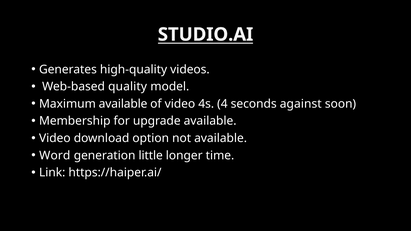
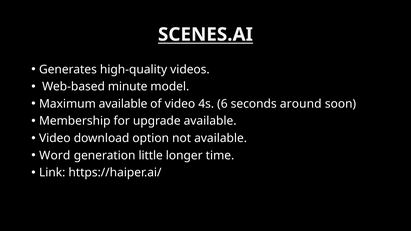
STUDIO.AI: STUDIO.AI -> SCENES.AI (205, 35)
quality: quality -> minute (128, 87)
4: 4 -> 6 (222, 104)
against: against -> around (301, 104)
